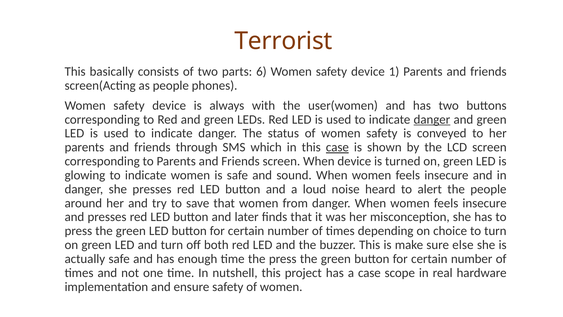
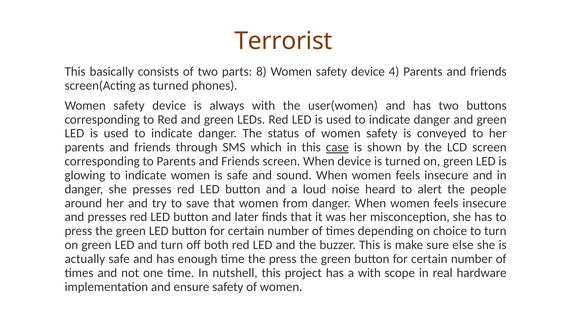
6: 6 -> 8 (261, 72)
1: 1 -> 4 (394, 72)
as people: people -> turned (171, 86)
danger underline: present -> none (432, 119)
a case: case -> with (369, 273)
